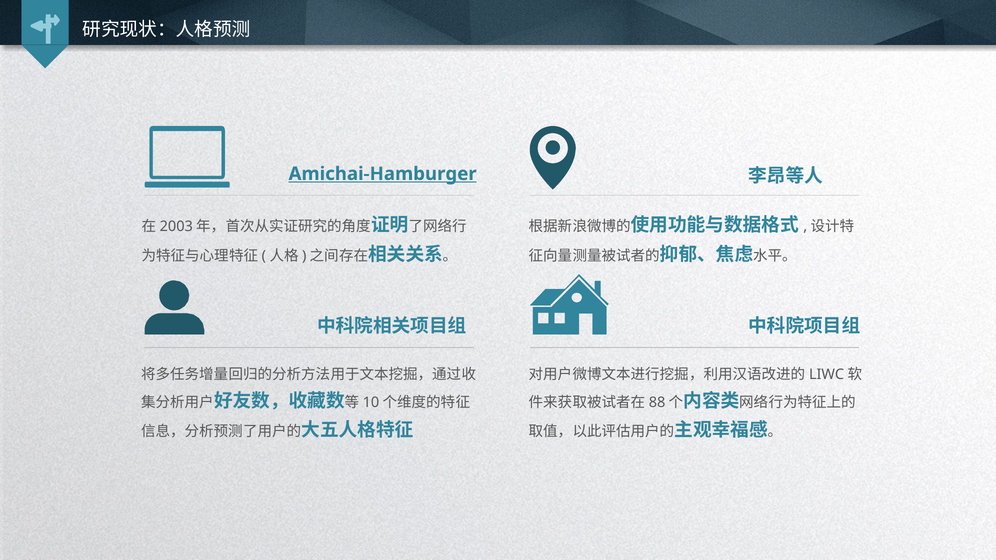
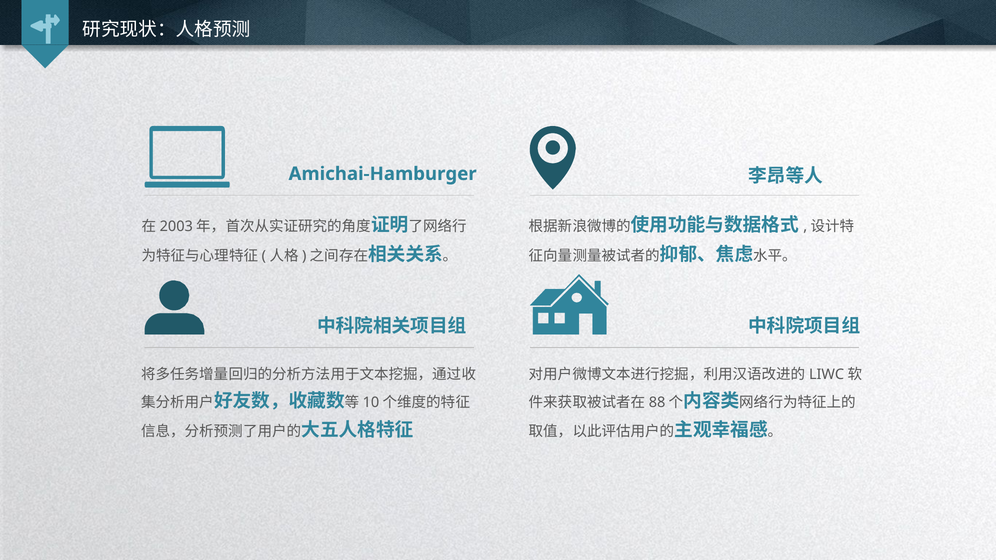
Amichai-Hamburger underline: present -> none (383, 174)
